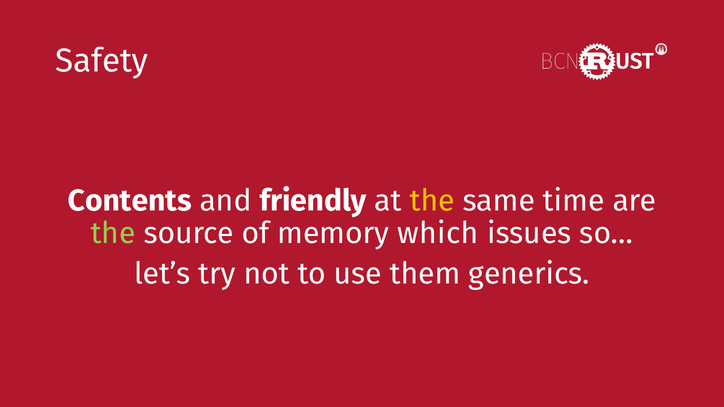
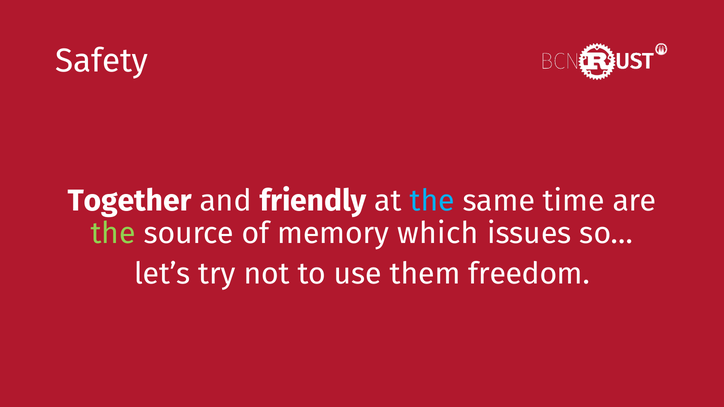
Contents: Contents -> Together (130, 201)
the colour: yellow -> light blue (432, 201)
generics: generics -> freedom (529, 274)
